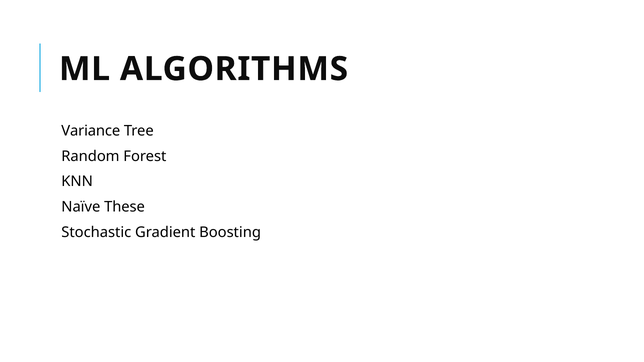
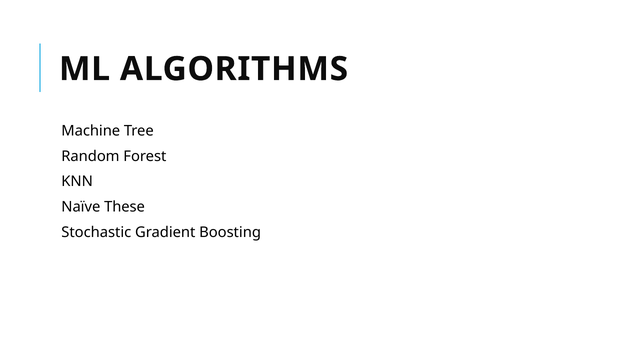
Variance: Variance -> Machine (91, 131)
